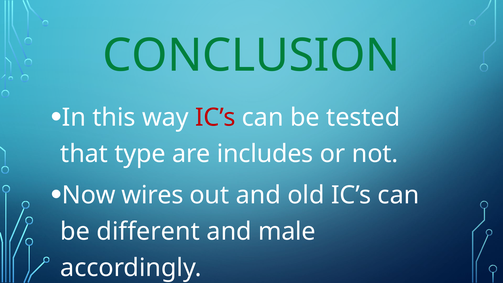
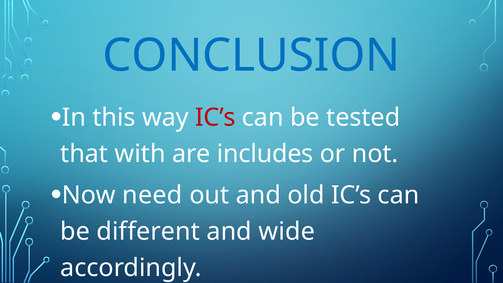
CONCLUSION colour: green -> blue (251, 56)
type: type -> with (140, 154)
wires: wires -> need (152, 195)
male: male -> wide (287, 231)
